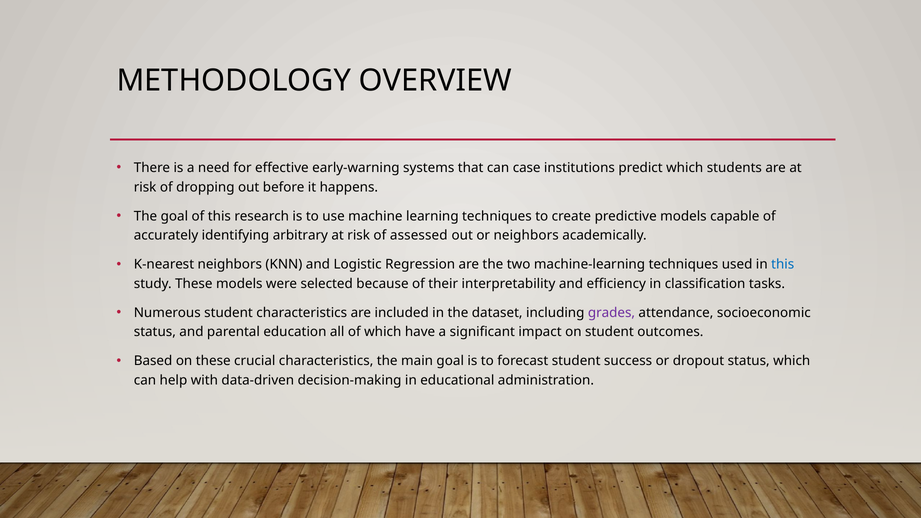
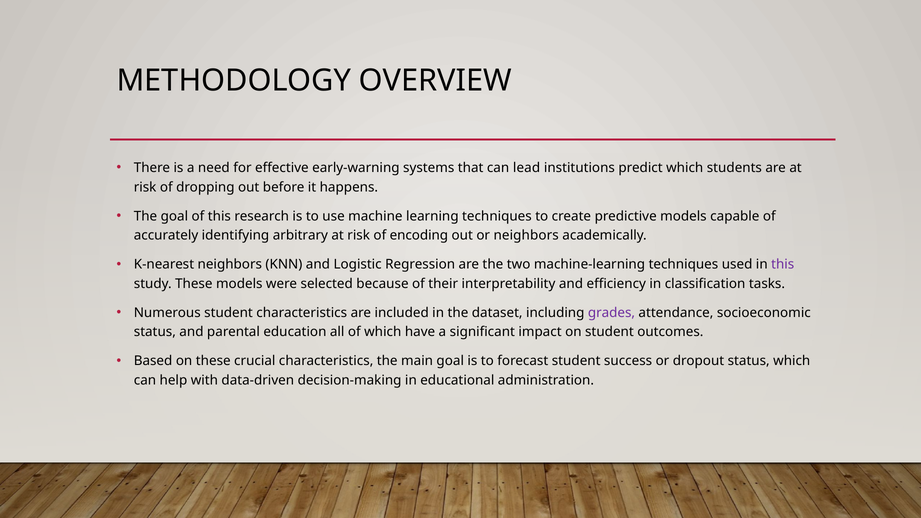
case: case -> lead (527, 168)
assessed: assessed -> encoding (419, 236)
this colour: blue -> purple (783, 264)
